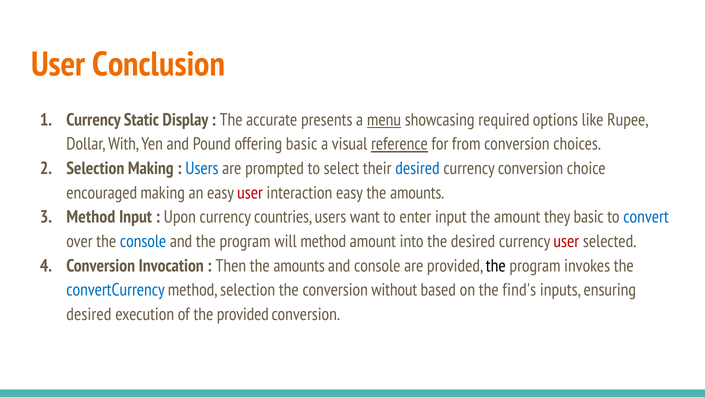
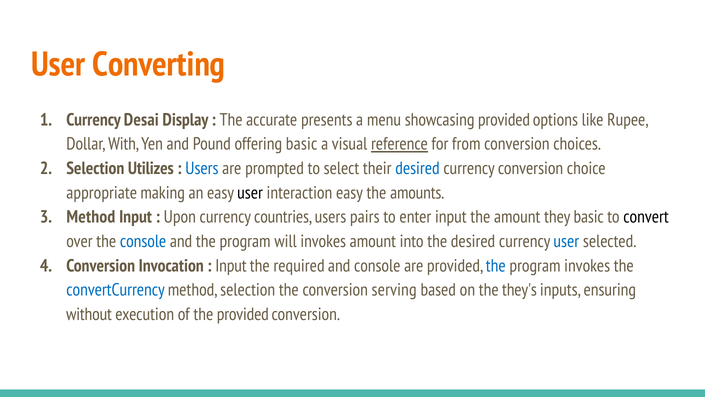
Conclusion: Conclusion -> Converting (159, 64)
Static: Static -> Desai (141, 120)
menu underline: present -> none (384, 120)
showcasing required: required -> provided (504, 120)
Selection Making: Making -> Utilizes (151, 168)
encouraged: encouraged -> appropriate (102, 193)
user colour: red -> black (250, 193)
want: want -> pairs (365, 217)
convert colour: blue -> black (646, 217)
will method: method -> invokes (323, 241)
user colour: red -> blue (566, 241)
Then: Then -> Input (231, 266)
amounts: amounts -> required (299, 266)
the colour: black -> blue (496, 266)
without: without -> serving (394, 290)
find's: find's -> they's (519, 290)
desired: desired -> without (89, 314)
